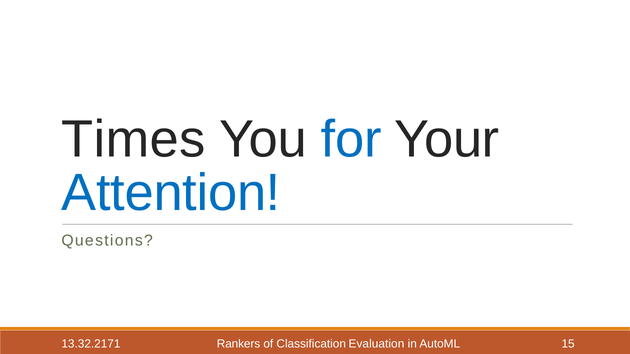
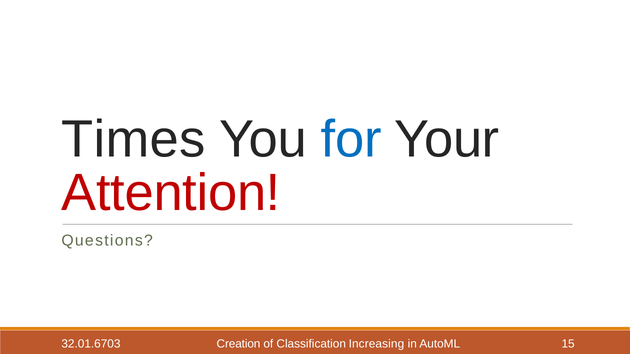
Attention colour: blue -> red (171, 193)
13.32.2171: 13.32.2171 -> 32.01.6703 (91, 344)
Rankers: Rankers -> Creation (239, 344)
Evaluation: Evaluation -> Increasing (376, 344)
